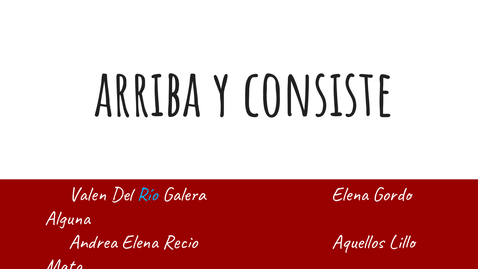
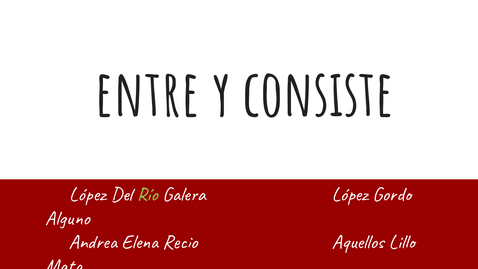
arriba: arriba -> entre (147, 95)
Valen: Valen -> López (87, 194)
Río colour: light blue -> light green (147, 194)
Galera Elena: Elena -> López (350, 194)
Alguna: Alguna -> Alguno (68, 218)
